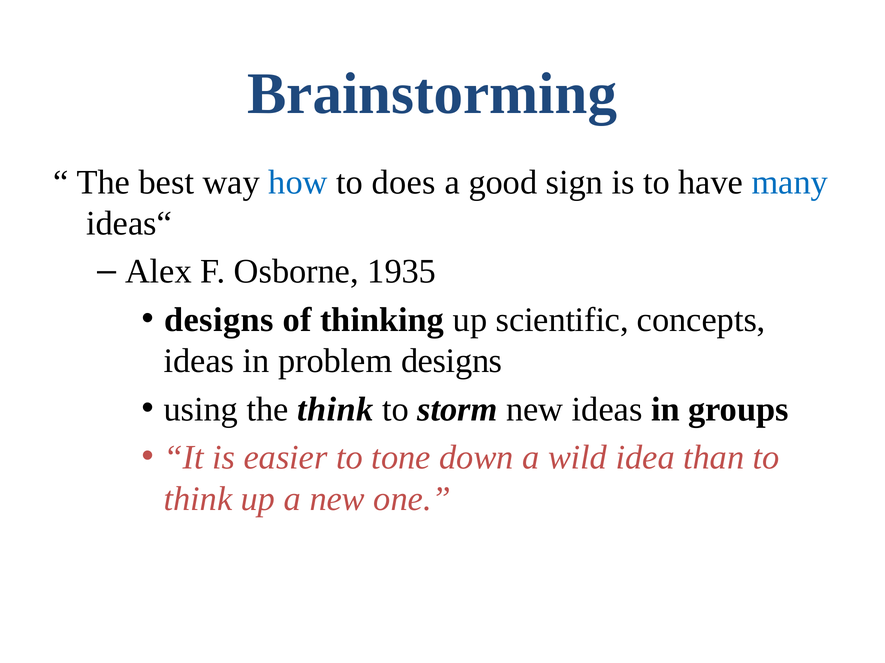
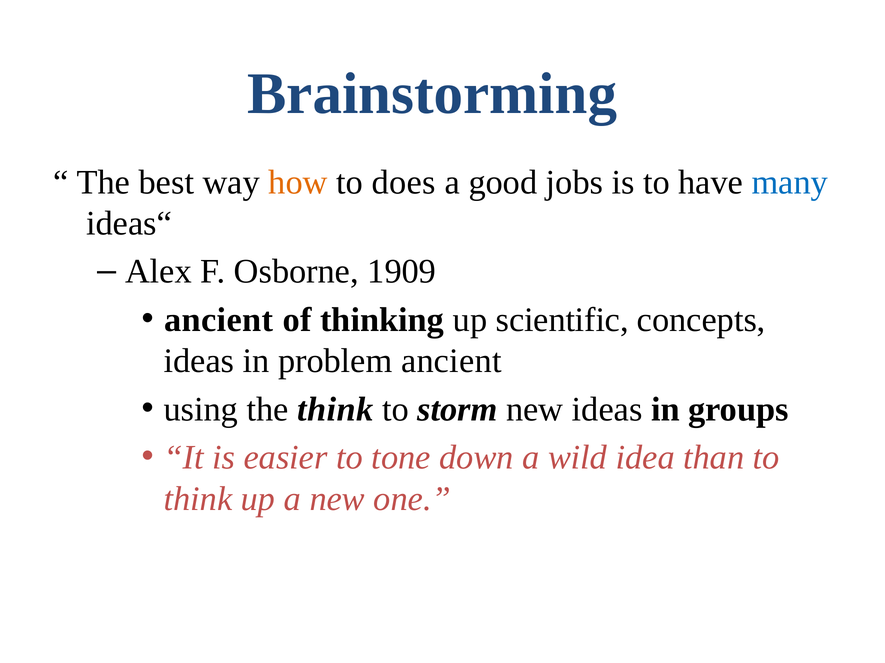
how colour: blue -> orange (298, 182)
sign: sign -> jobs (574, 182)
1935: 1935 -> 1909 (402, 272)
designs: designs -> ancient (219, 320)
problem designs: designs -> ancient (451, 361)
